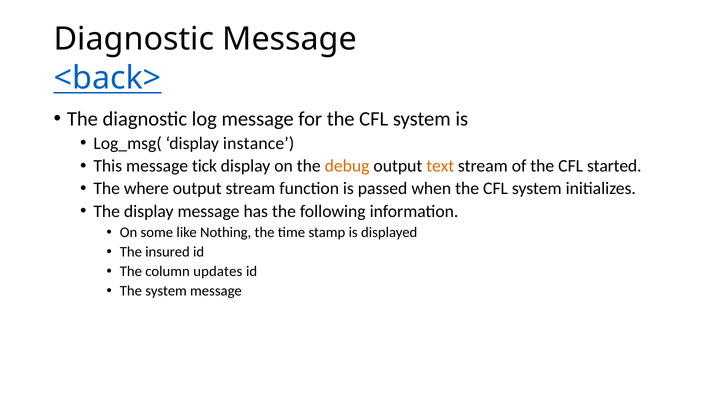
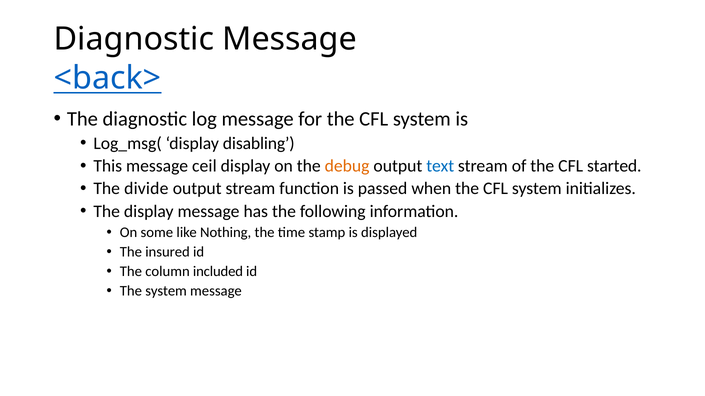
instance: instance -> disabling (259, 143)
tick: tick -> ceil (204, 166)
text colour: orange -> blue (440, 166)
where: where -> divide (146, 189)
updates: updates -> included (218, 272)
